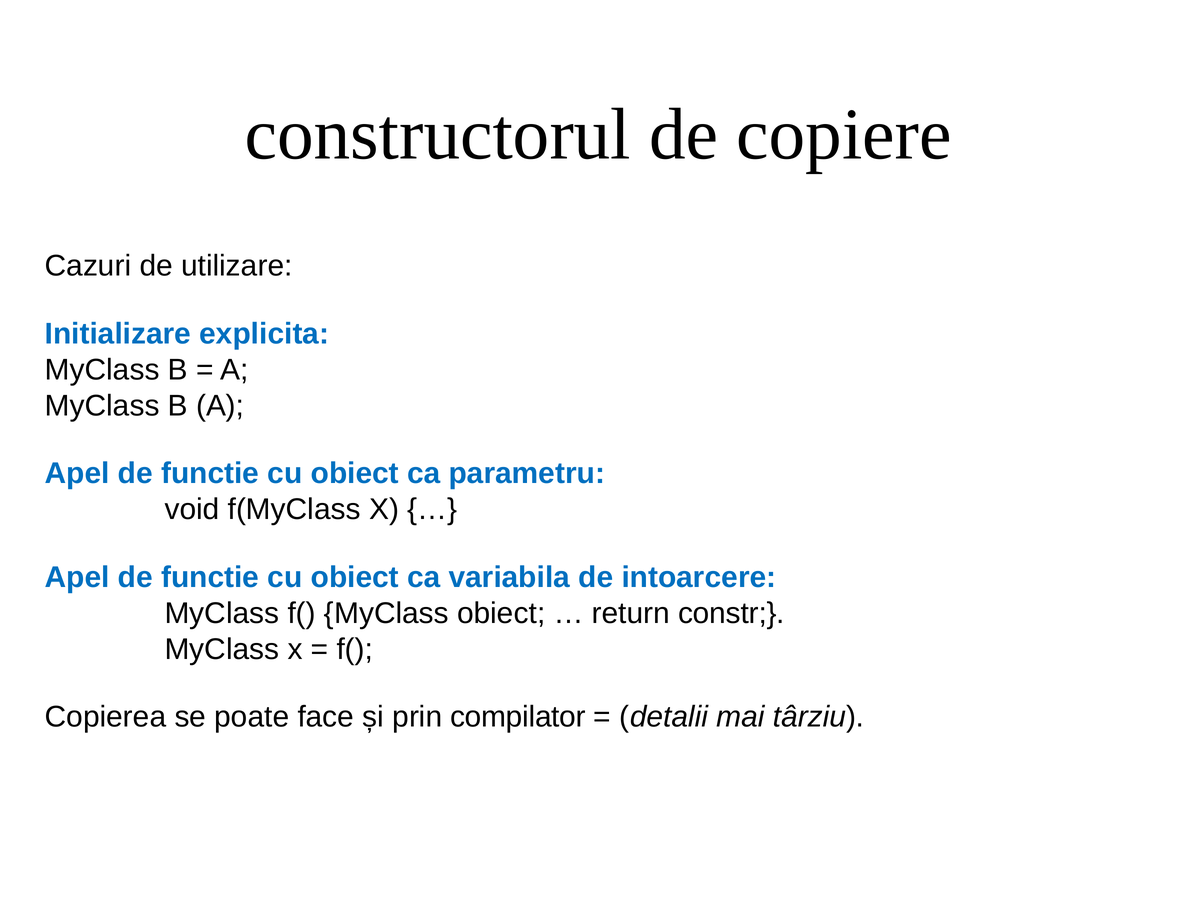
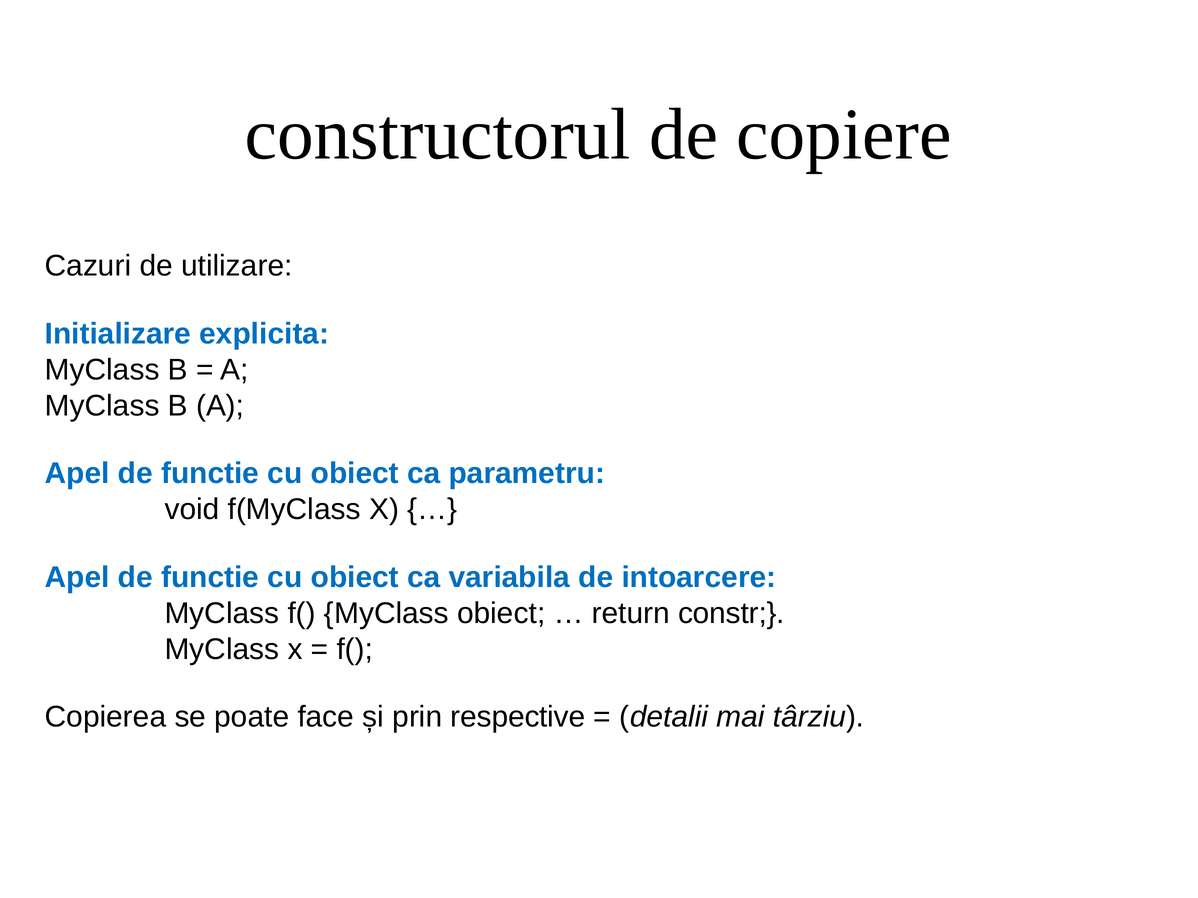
compilator: compilator -> respective (518, 717)
